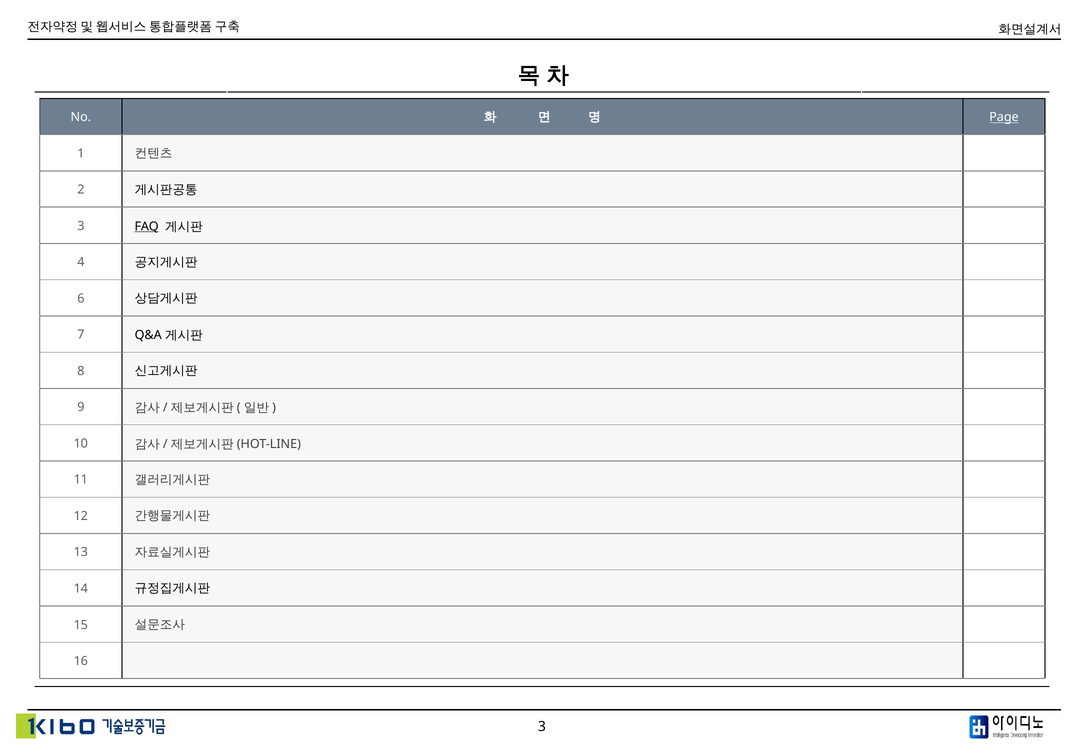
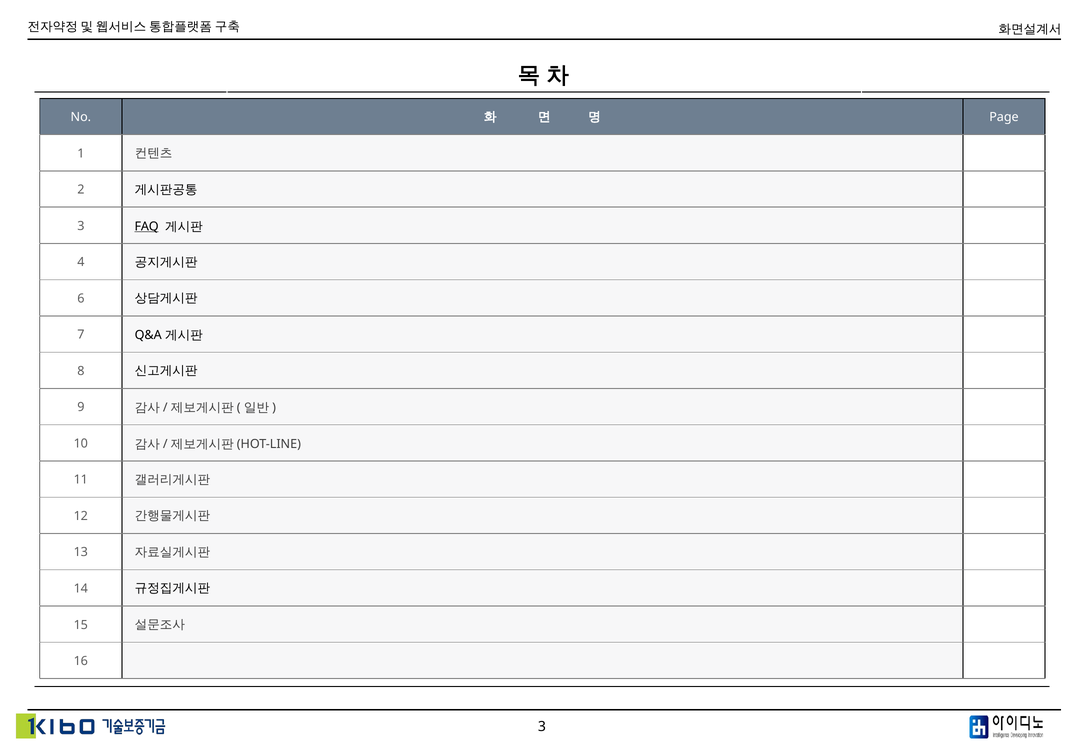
Page underline: present -> none (1004, 117)
